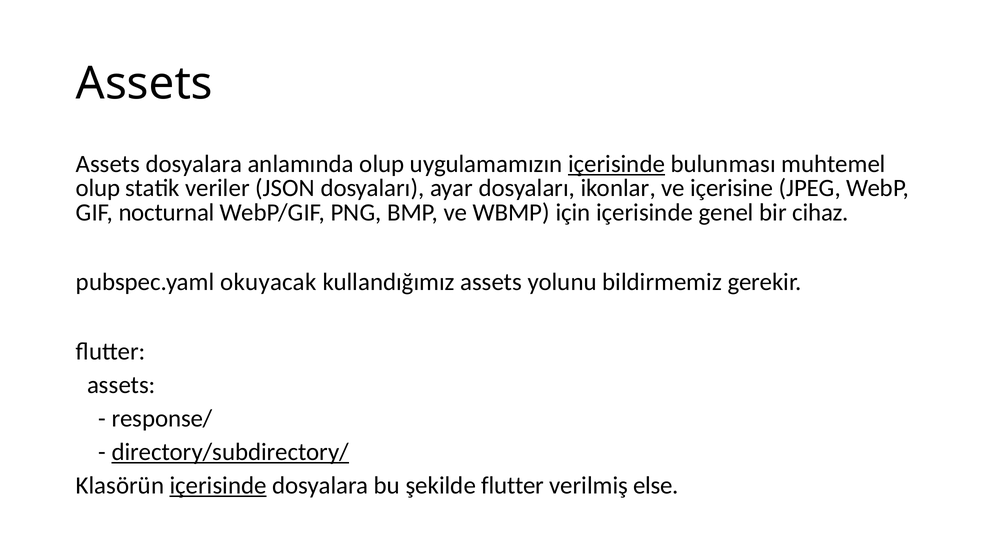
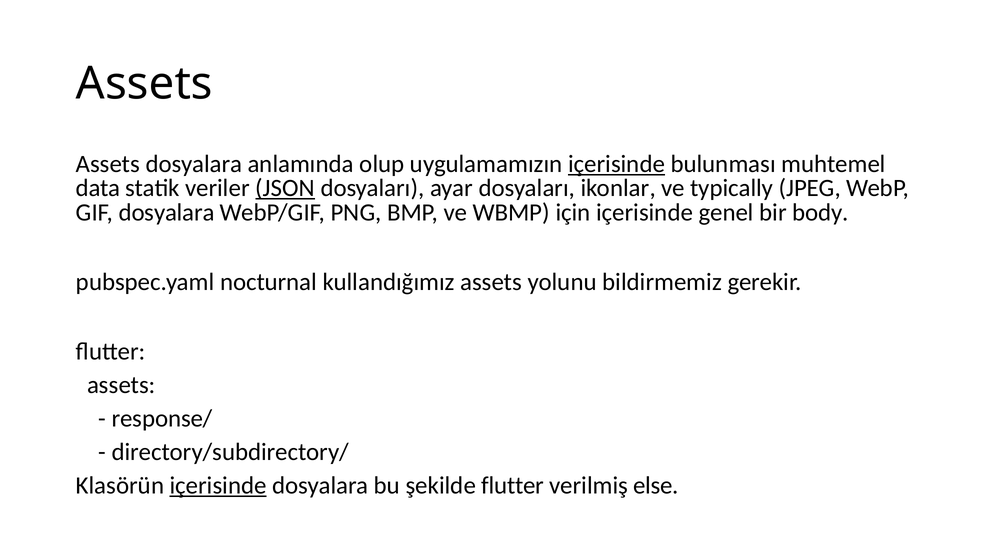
olup: olup -> data (98, 188)
JSON underline: none -> present (285, 188)
içerisine: içerisine -> typically (732, 188)
GIF nocturnal: nocturnal -> dosyalara (167, 212)
cihaz: cihaz -> body (821, 212)
okuyacak: okuyacak -> nocturnal (269, 282)
directory/subdirectory/ underline: present -> none (230, 452)
